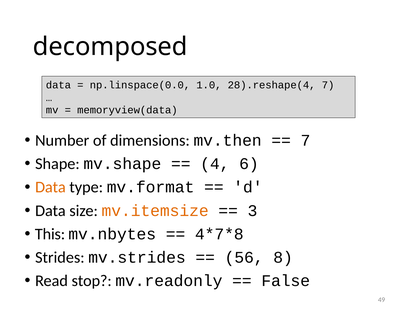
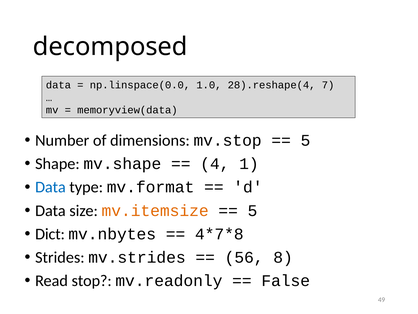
mv.then: mv.then -> mv.stop (228, 140)
7: 7 -> 5 (306, 140)
6: 6 -> 1 (249, 164)
Data colour: orange -> blue (50, 187)
3: 3 -> 5 (252, 210)
This: This -> Dict (50, 234)
